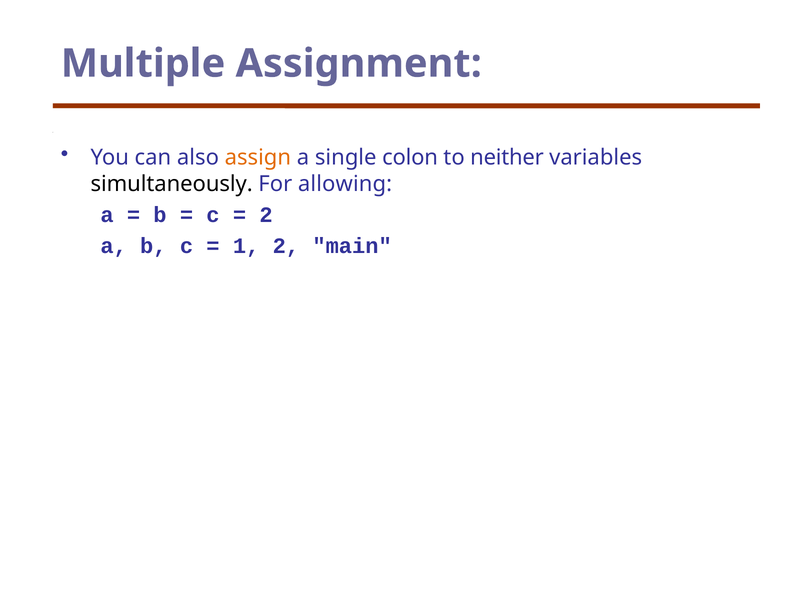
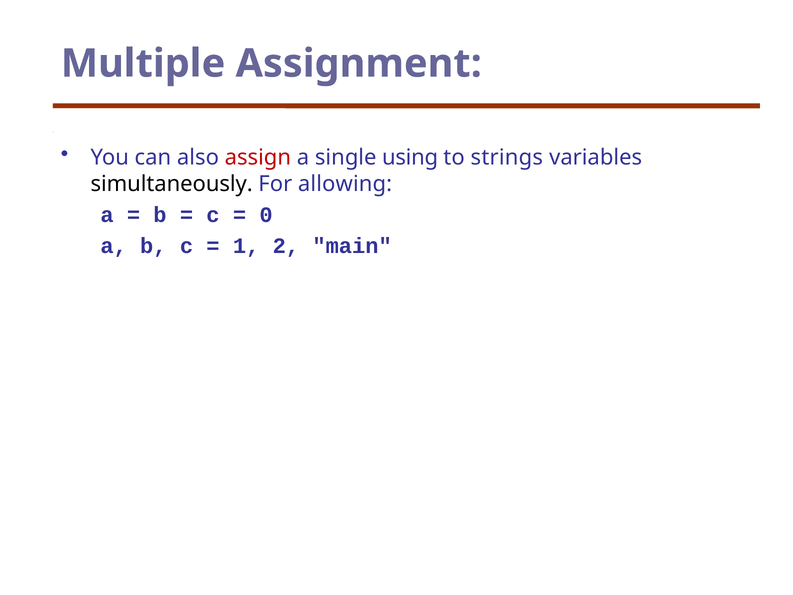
assign colour: orange -> red (258, 158)
colon: colon -> using (410, 158)
neither: neither -> strings (507, 158)
2: 2 -> 0 (266, 215)
